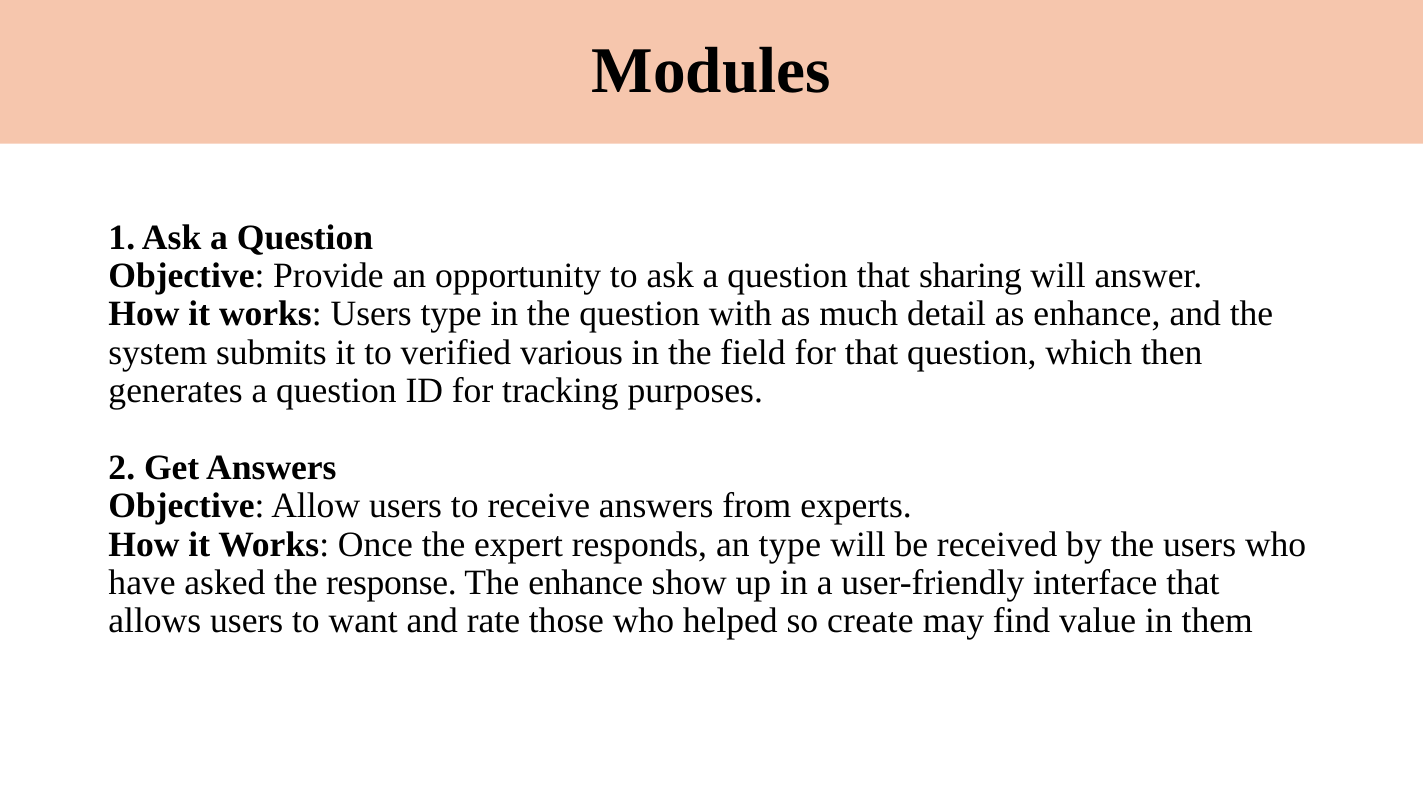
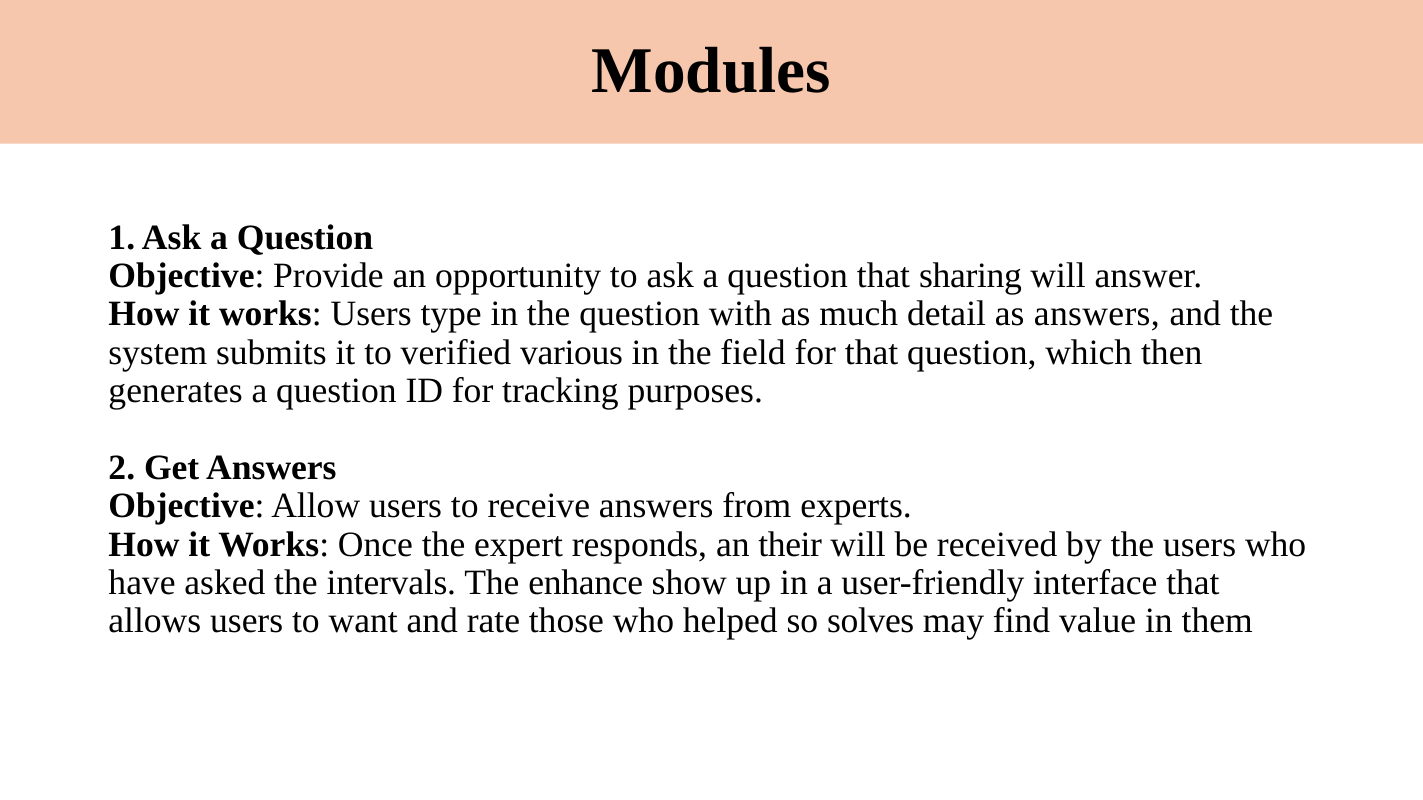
as enhance: enhance -> answers (1097, 314)
an type: type -> their (790, 545)
response: response -> intervals (391, 583)
create: create -> solves (871, 621)
